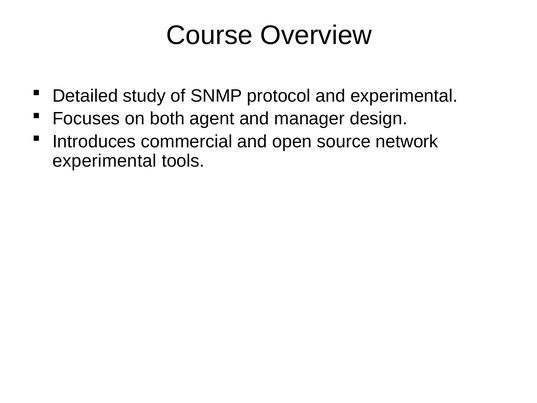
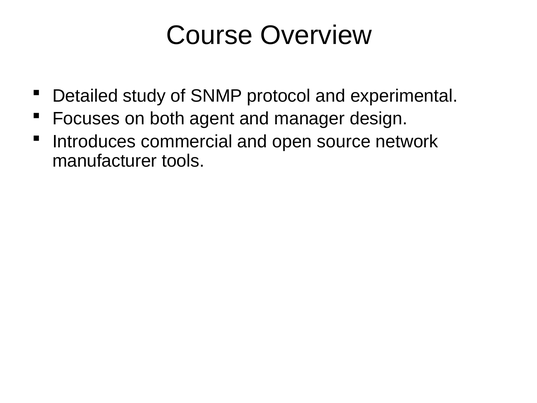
experimental: experimental -> manufacturer (105, 161)
